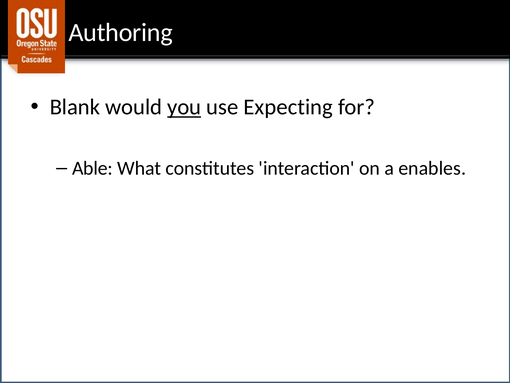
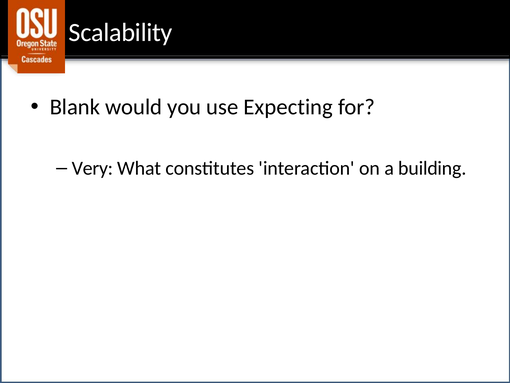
Authoring: Authoring -> Scalability (121, 32)
you underline: present -> none (184, 107)
Able: Able -> Very (92, 168)
enables: enables -> building (432, 168)
